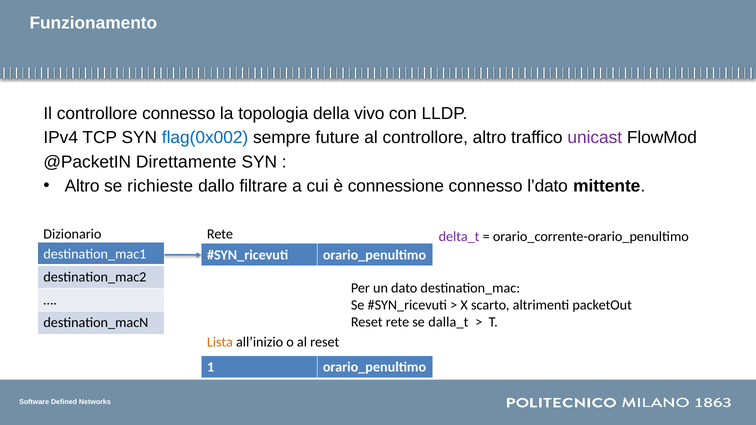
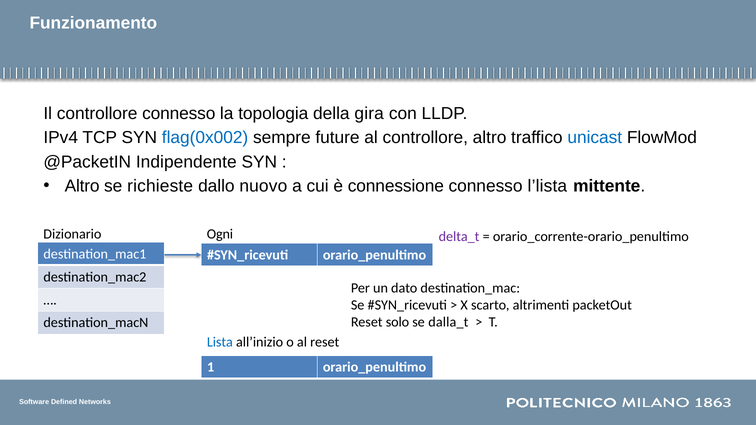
vivo: vivo -> gira (369, 114)
unicast colour: purple -> blue (595, 138)
Direttamente: Direttamente -> Indipendente (186, 162)
filtrare: filtrare -> nuovo (263, 186)
l’dato: l’dato -> l’lista (547, 186)
Rete: Rete -> Ogni (220, 234)
Reset rete: rete -> solo (398, 322)
Lista colour: orange -> blue (220, 342)
